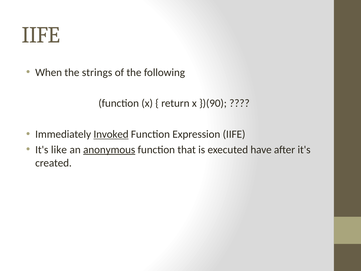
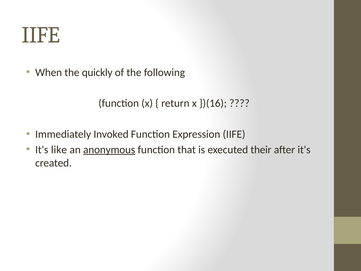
strings: strings -> quickly (97, 72)
})(90: })(90 -> })(16 (213, 103)
Invoked underline: present -> none (111, 134)
have: have -> their (261, 150)
